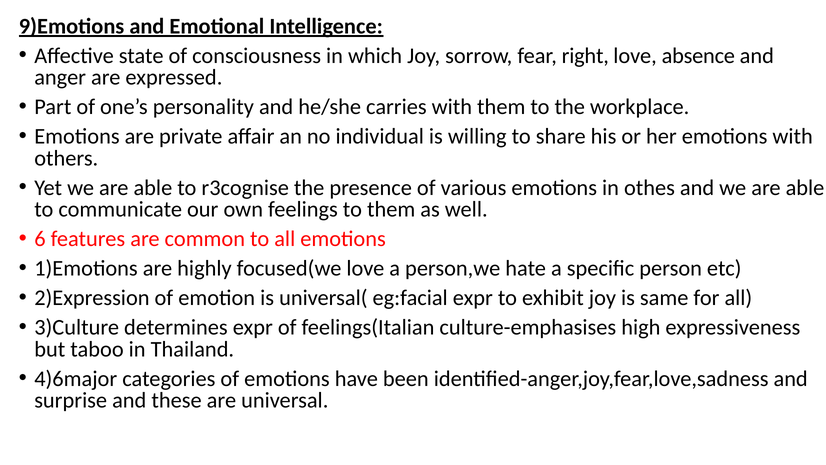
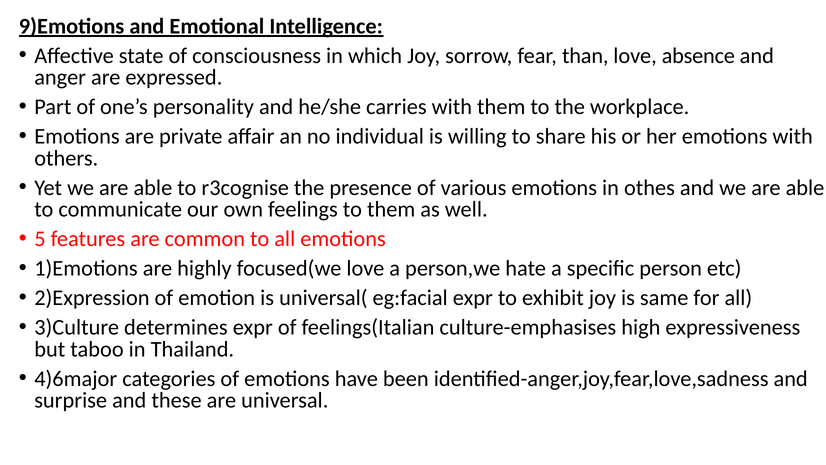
right: right -> than (585, 56)
6: 6 -> 5 (40, 239)
